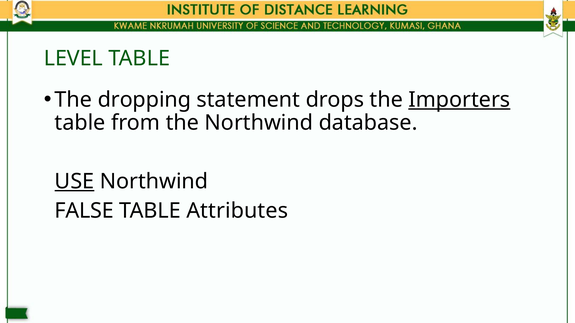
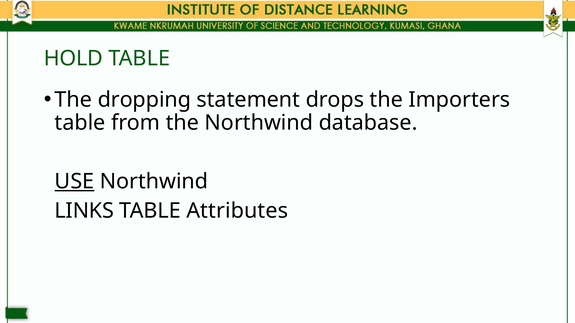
LEVEL: LEVEL -> HOLD (73, 58)
Importers underline: present -> none (459, 100)
FALSE: FALSE -> LINKS (84, 211)
